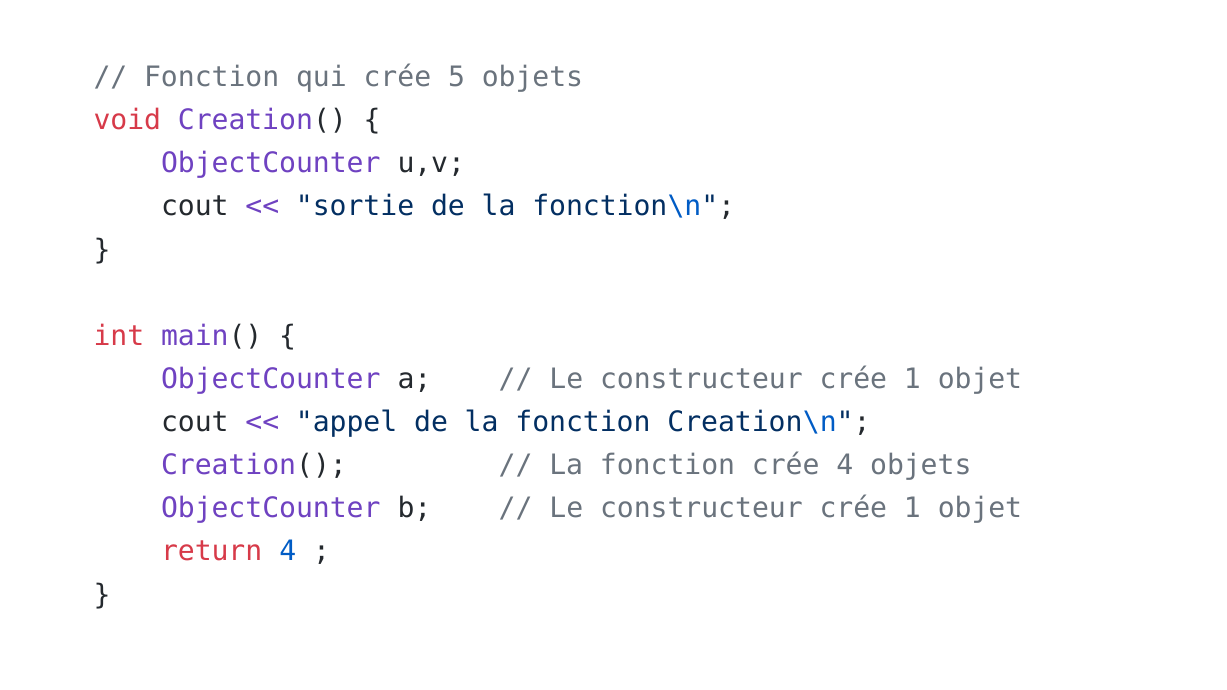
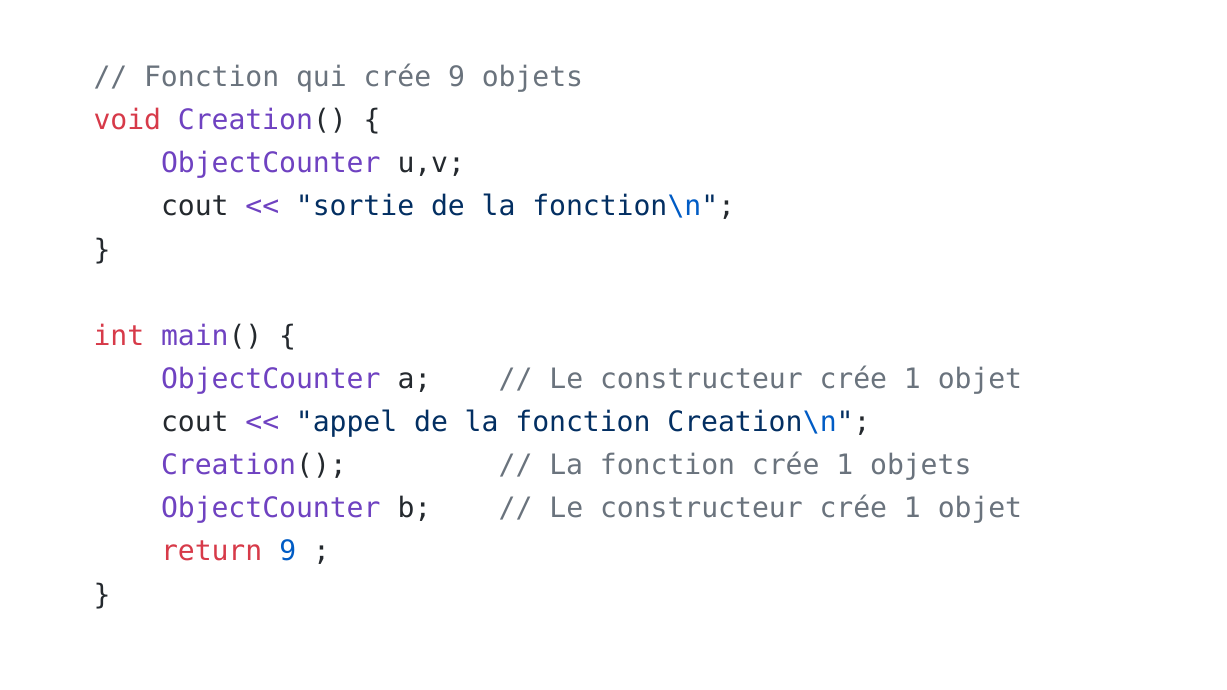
crée 5: 5 -> 9 (456, 77)
fonction crée 4: 4 -> 1 (845, 466)
return 4: 4 -> 9 (288, 552)
